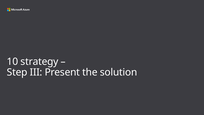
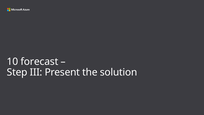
strategy: strategy -> forecast (39, 61)
